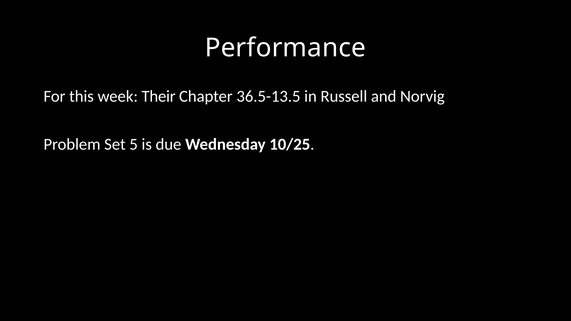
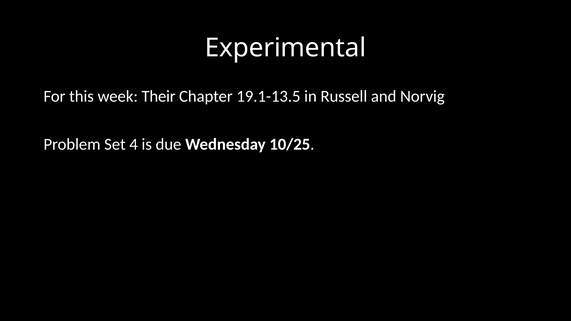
Performance: Performance -> Experimental (285, 48)
36.5-13.5: 36.5-13.5 -> 19.1-13.5 (268, 97)
5: 5 -> 4 (134, 144)
